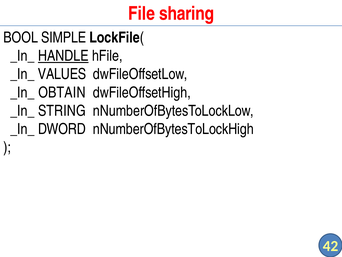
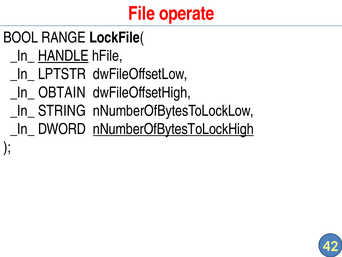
sharing: sharing -> operate (187, 14)
SIMPLE: SIMPLE -> RANGE (64, 38)
VALUES: VALUES -> LPTSTR (62, 74)
nNumberOfBytesToLockHigh underline: none -> present (173, 129)
